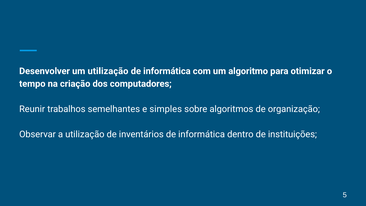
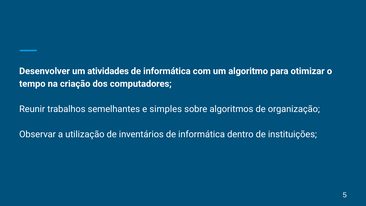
um utilização: utilização -> atividades (108, 71)
